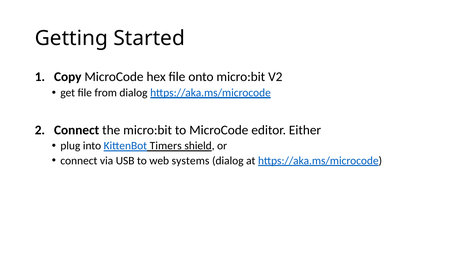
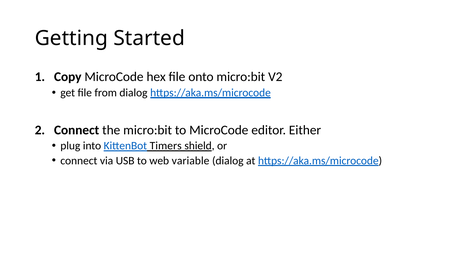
systems: systems -> variable (191, 161)
